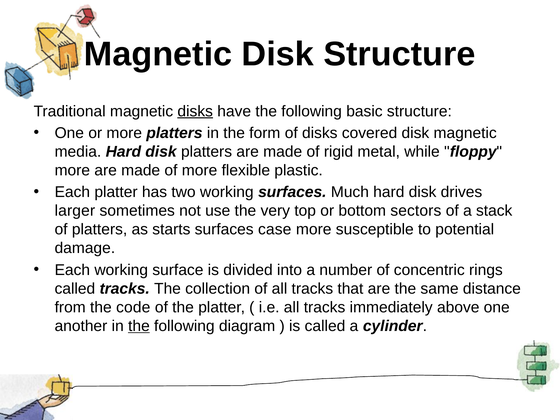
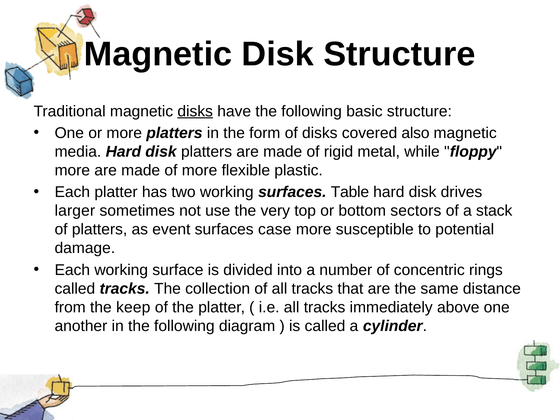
covered disk: disk -> also (415, 133)
Much: Much -> Table (350, 192)
starts: starts -> event (171, 229)
code: code -> keep (133, 307)
the underline: present -> none (139, 326)
